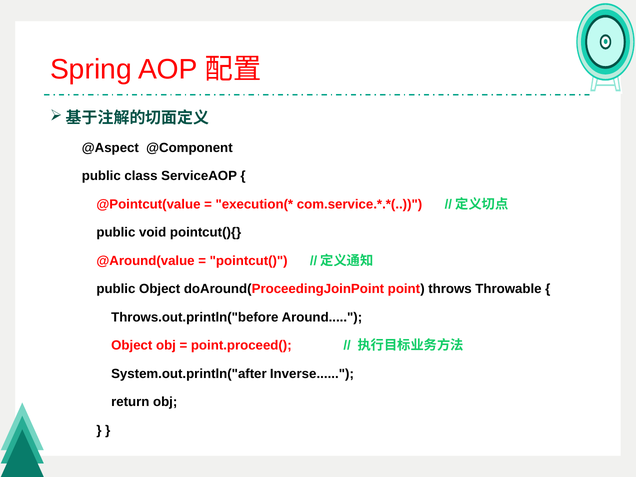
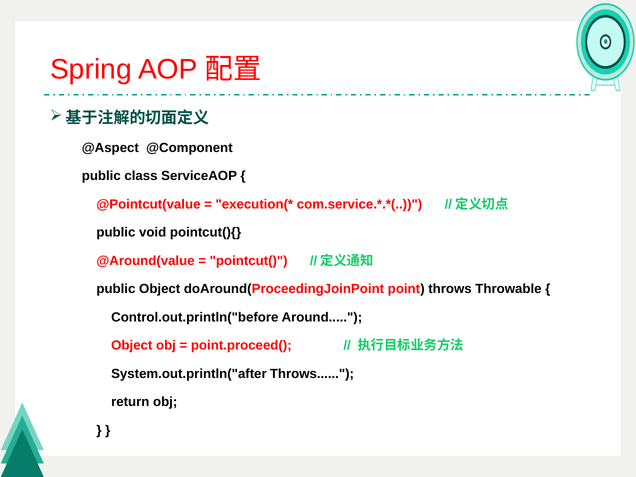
Throws.out.println("before: Throws.out.println("before -> Control.out.println("before (195, 317)
System.out.println("after Inverse: Inverse -> Throws (312, 374)
